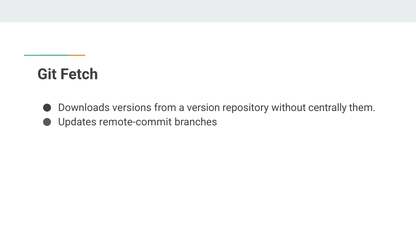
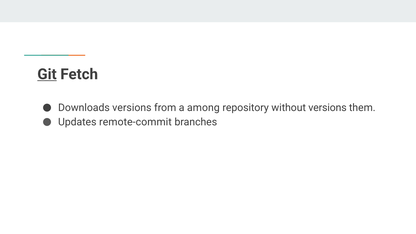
Git underline: none -> present (47, 74)
version: version -> among (203, 108)
without centrally: centrally -> versions (328, 108)
